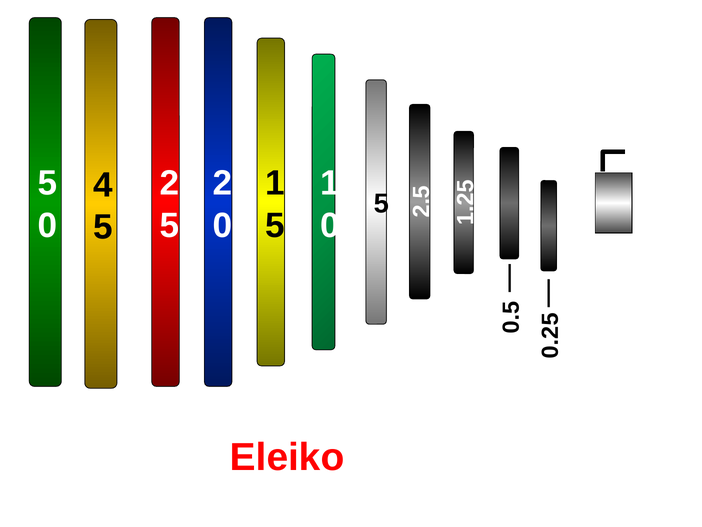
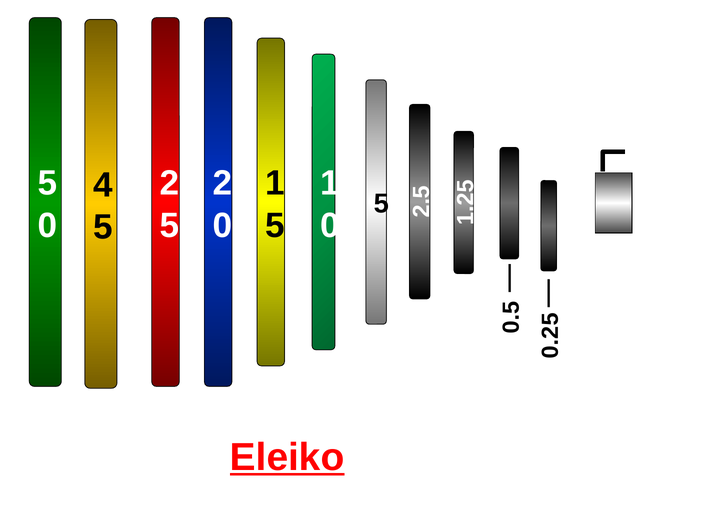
Eleiko underline: none -> present (287, 457)
